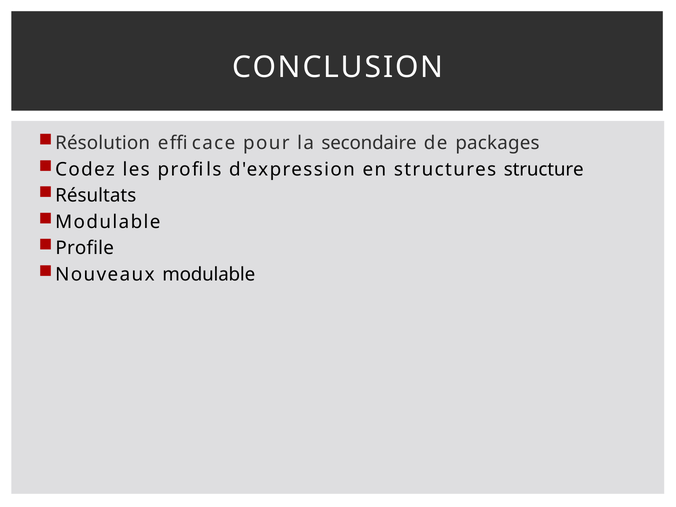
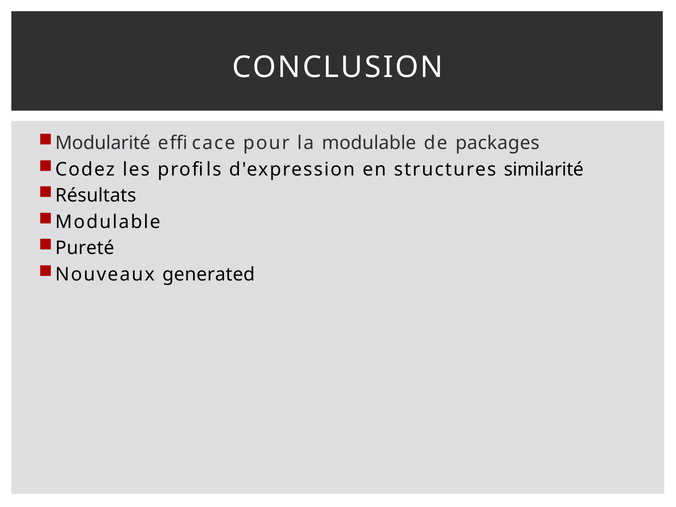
Résolution: Résolution -> Modularité (103, 143)
la secondaire: secondaire -> modulable (369, 143)
structure: structure -> similarité (544, 169)
Profile: Profile -> Pureté (85, 248)
Nouveaux modulable: modulable -> generated (209, 275)
